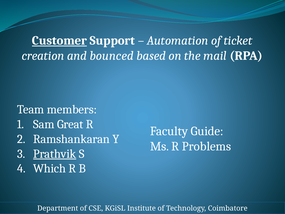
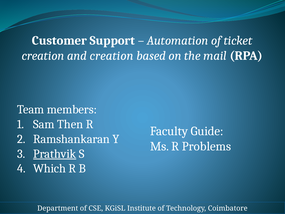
Customer underline: present -> none (59, 41)
and bounced: bounced -> creation (112, 56)
Great: Great -> Then (70, 124)
